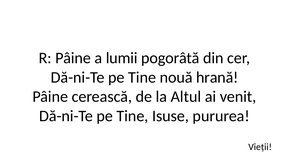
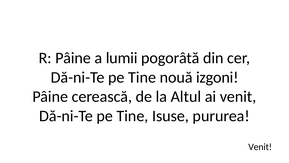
hrană: hrană -> izgoni (217, 77)
Vieții: Vieții -> Venit (260, 147)
